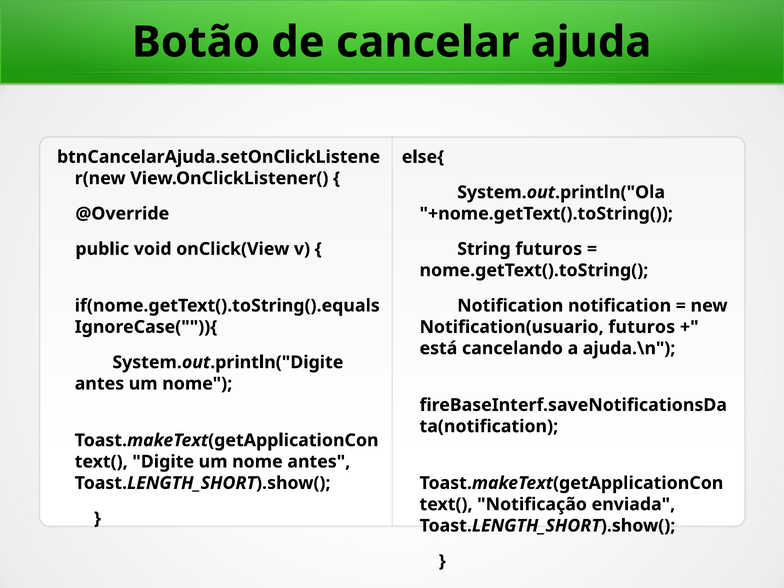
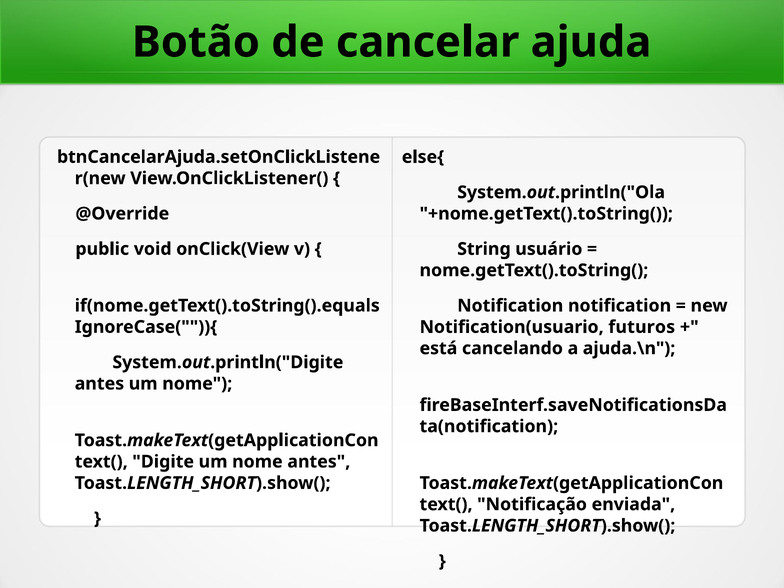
String futuros: futuros -> usuário (549, 249)
